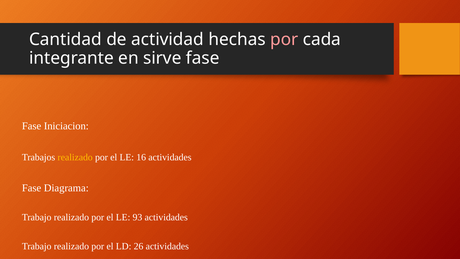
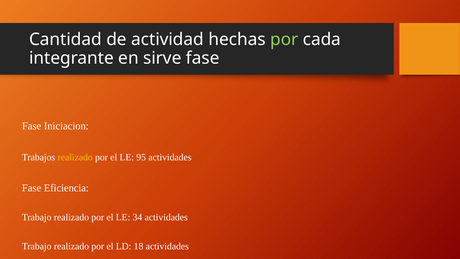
por colour: pink -> light green (284, 39)
16: 16 -> 95 (141, 157)
Diagrama: Diagrama -> Eficiencia (66, 188)
93: 93 -> 34 (137, 217)
26: 26 -> 18 (139, 246)
